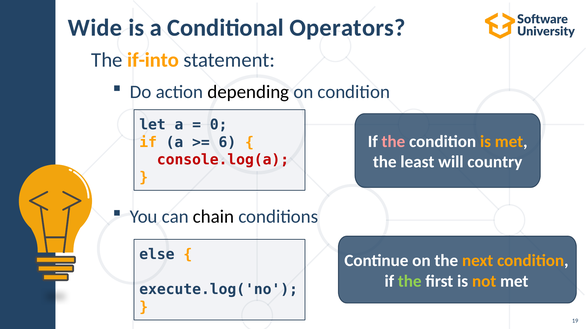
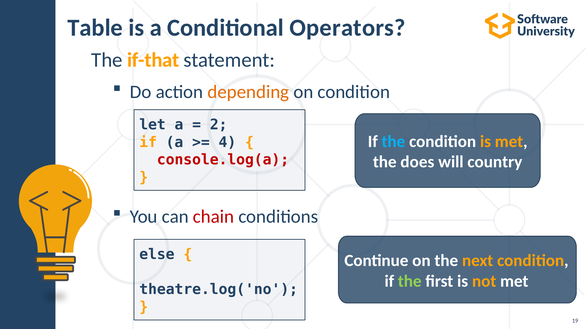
Wide: Wide -> Table (95, 28)
if-into: if-into -> if-that (153, 60)
depending colour: black -> orange (248, 92)
0: 0 -> 2 (219, 125)
the colour: pink -> light blue (393, 142)
6: 6 -> 4 (227, 142)
least: least -> does (417, 162)
chain colour: black -> red (214, 217)
execute.log('no: execute.log('no -> theatre.log('no (219, 290)
